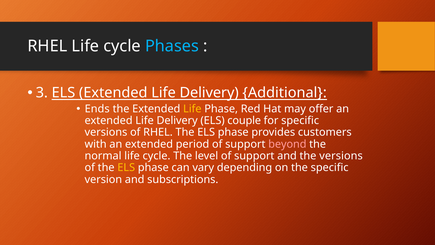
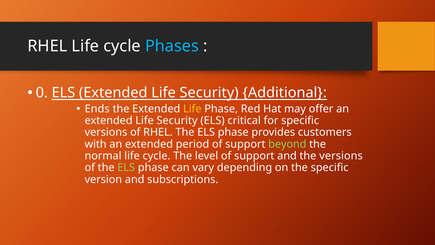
3: 3 -> 0 (42, 93)
ELS Extended Life Delivery: Delivery -> Security (209, 93)
Delivery: Delivery -> Security (177, 120)
couple: couple -> critical (244, 120)
beyond colour: pink -> light green (287, 144)
ELS colour: yellow -> light green (126, 167)
